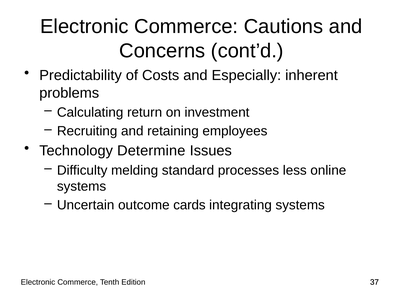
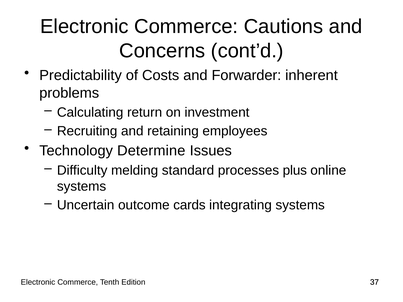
Especially: Especially -> Forwarder (246, 76)
less: less -> plus (295, 170)
